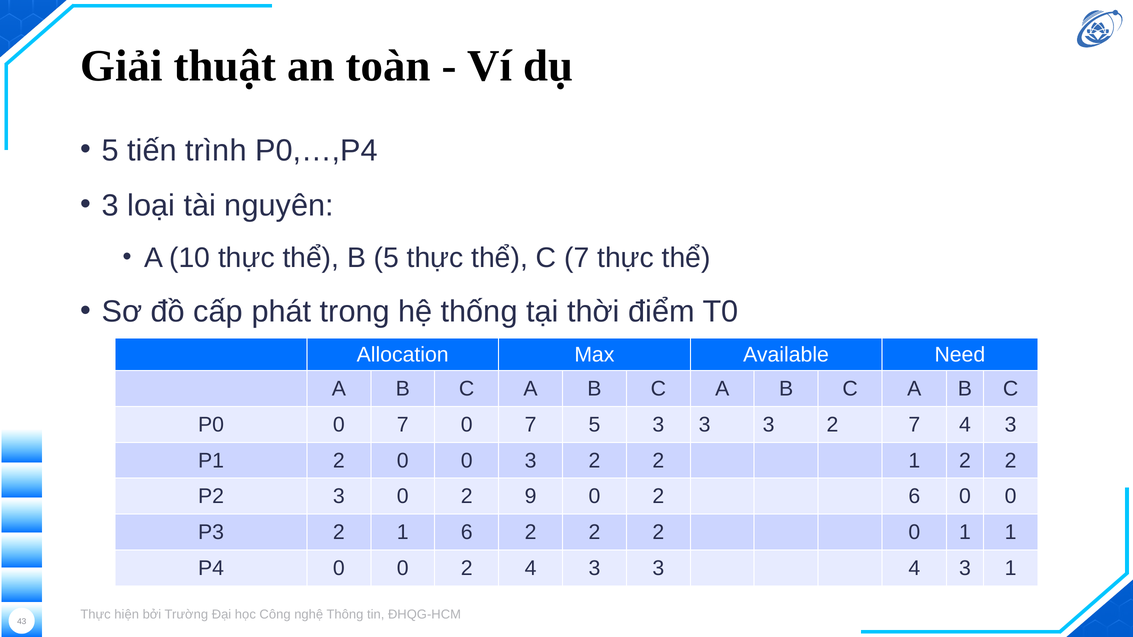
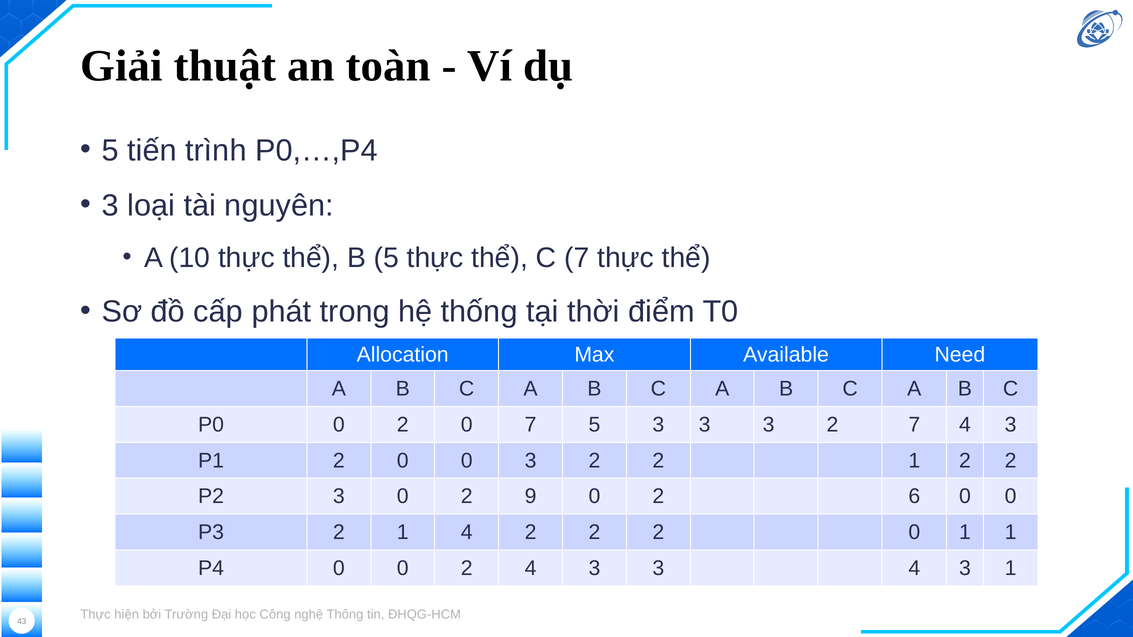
P0 0 7: 7 -> 2 (403, 425)
1 6: 6 -> 4 (467, 533)
